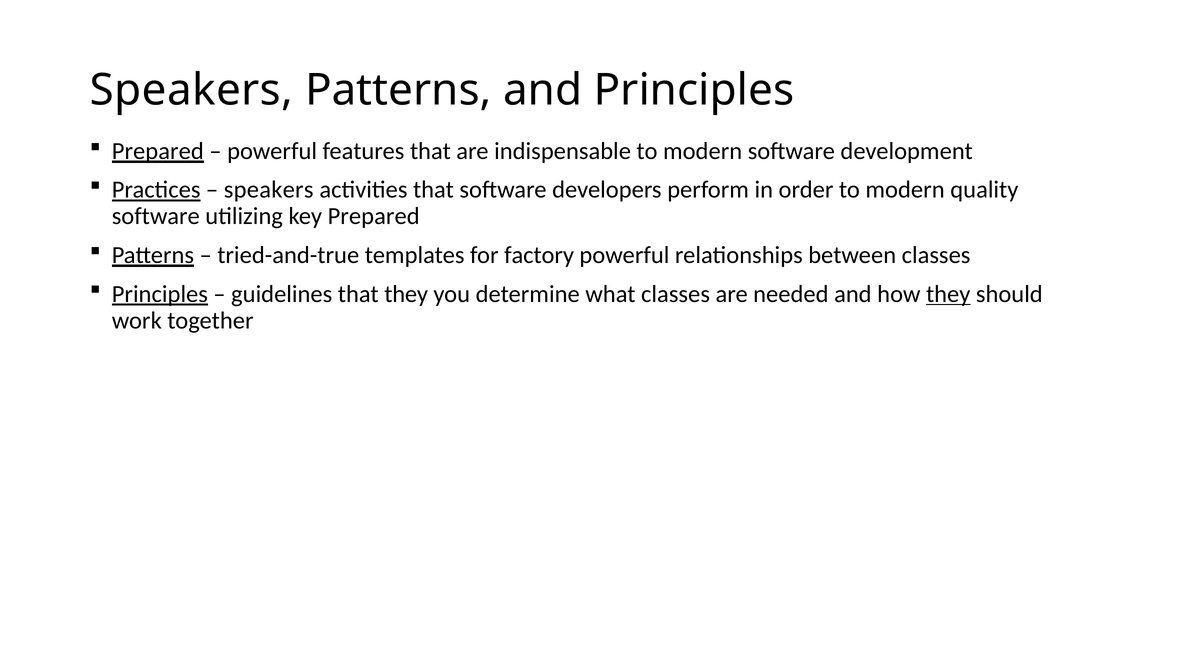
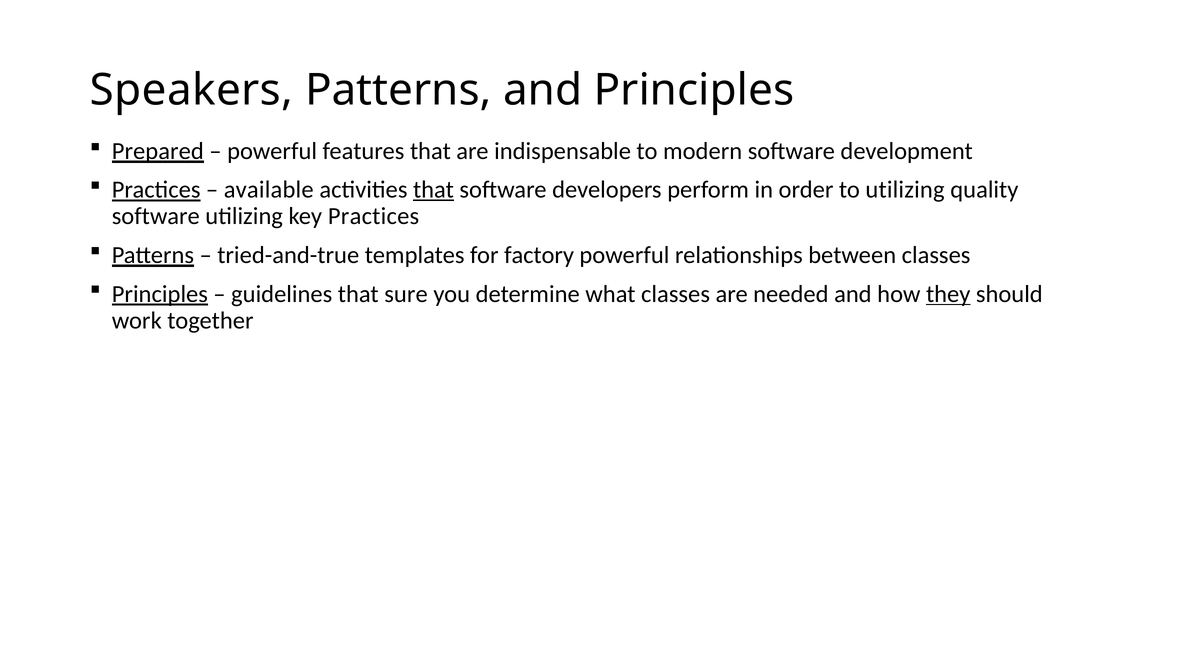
speakers: speakers -> available (269, 190)
that underline: none -> present (433, 190)
order to modern: modern -> utilizing (905, 190)
key Prepared: Prepared -> Practices (374, 216)
that they: they -> sure (406, 294)
